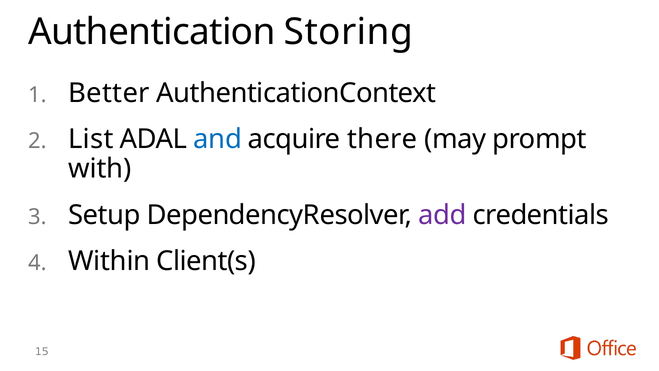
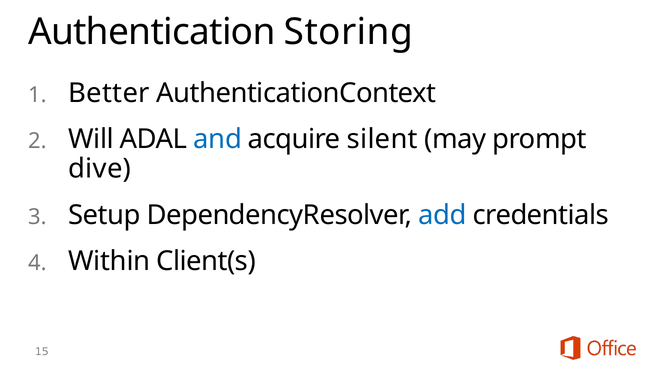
List: List -> Will (91, 139)
there: there -> silent (382, 139)
with: with -> dive (100, 169)
add colour: purple -> blue (443, 215)
